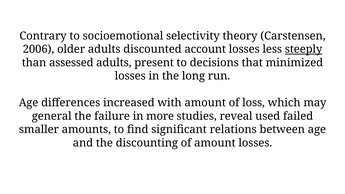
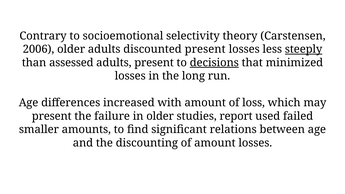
discounted account: account -> present (205, 49)
decisions underline: none -> present (214, 63)
general: general -> present (52, 116)
in more: more -> older (160, 116)
reveal: reveal -> report (236, 116)
